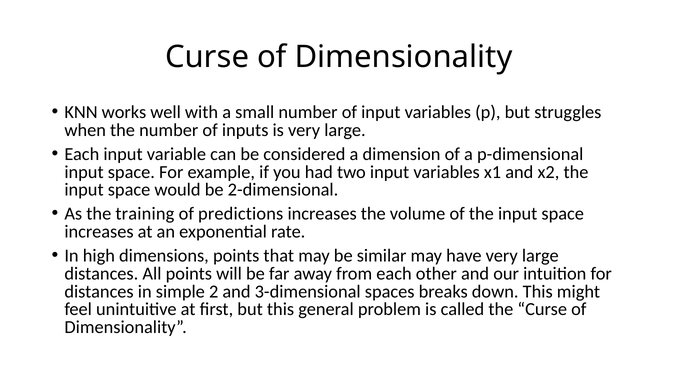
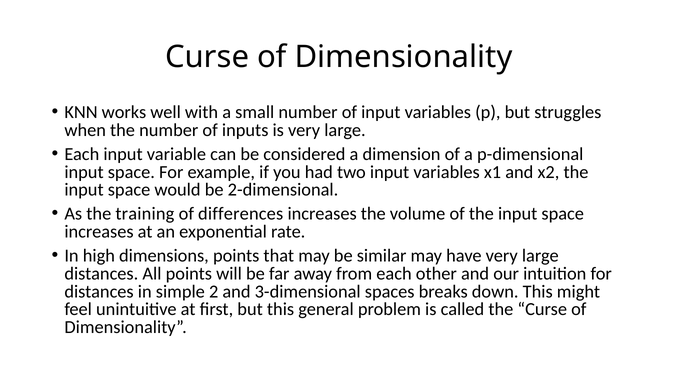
predictions: predictions -> differences (241, 214)
